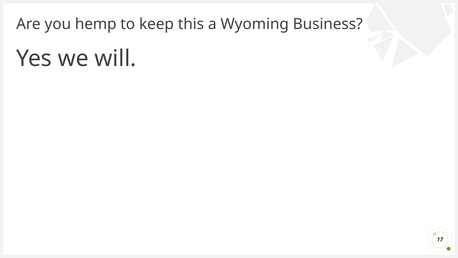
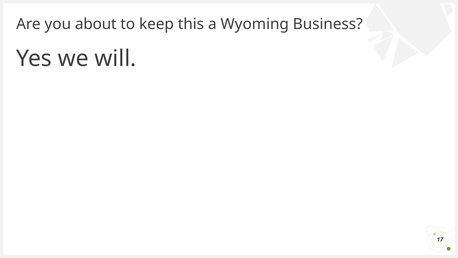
hemp: hemp -> about (96, 24)
